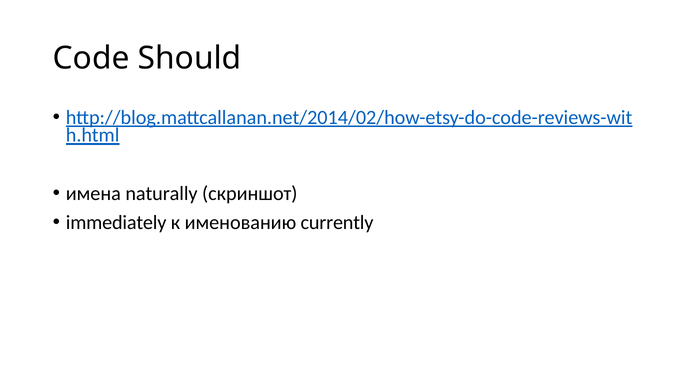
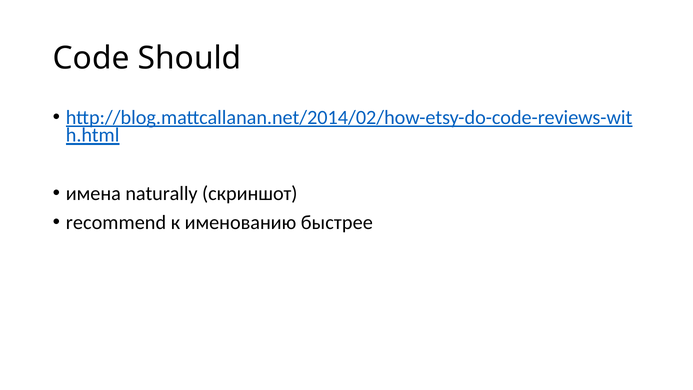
immediately: immediately -> recommend (116, 223)
currently: currently -> быстрее (337, 223)
